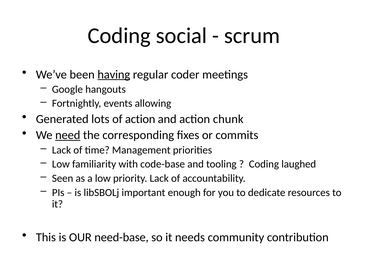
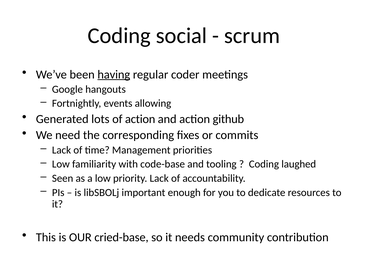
chunk: chunk -> github (228, 119)
need underline: present -> none (68, 135)
need-base: need-base -> cried-base (122, 237)
